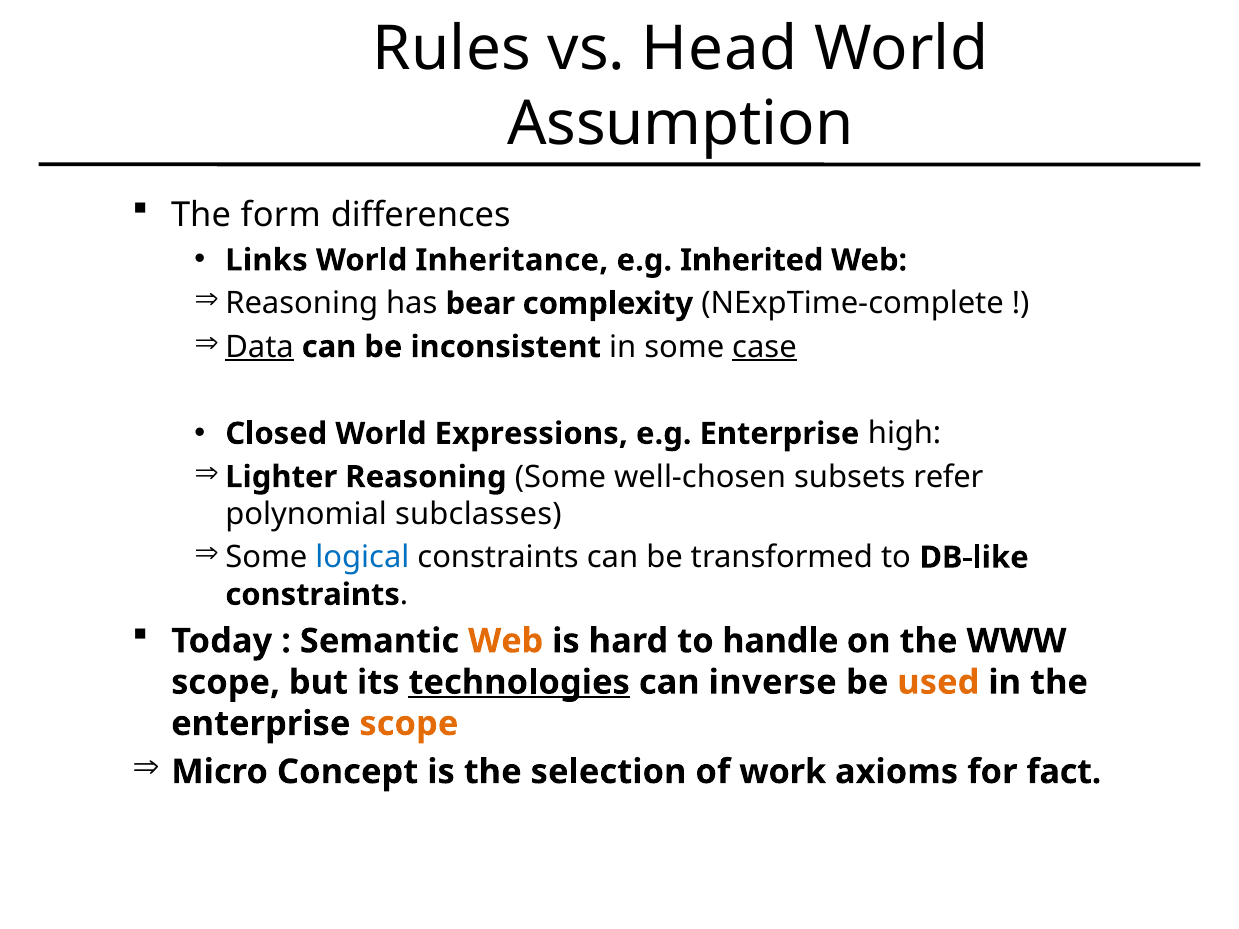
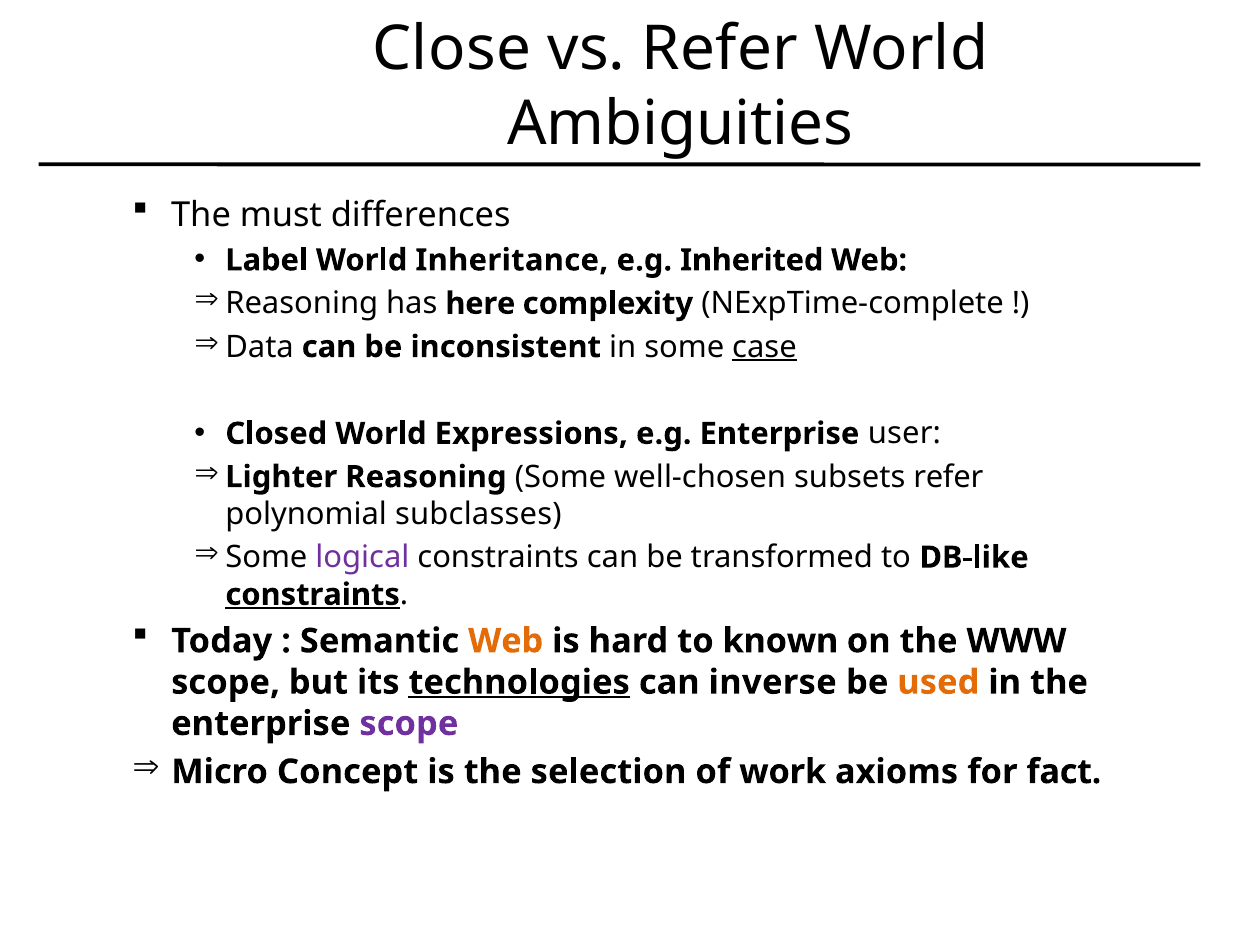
Rules: Rules -> Close (452, 49)
vs Head: Head -> Refer (720, 49)
Assumption: Assumption -> Ambiguities (680, 124)
form: form -> must (281, 215)
Links: Links -> Label (267, 260)
bear: bear -> here (480, 304)
Data underline: present -> none (260, 347)
high: high -> user (905, 434)
logical colour: blue -> purple (362, 558)
constraints underline: none -> present (313, 595)
handle: handle -> known (780, 641)
scope colour: orange -> purple (409, 724)
